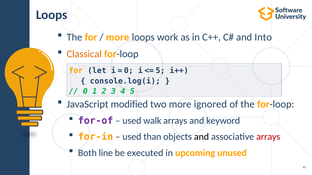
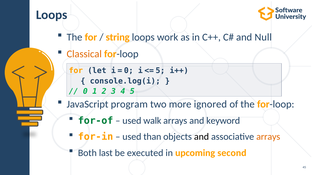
more: more -> string (118, 37)
Into: Into -> Null (263, 37)
modified: modified -> program (129, 104)
for-of colour: purple -> green (96, 121)
arrays colour: red -> orange (268, 137)
line: line -> last (106, 153)
unused: unused -> second (232, 153)
